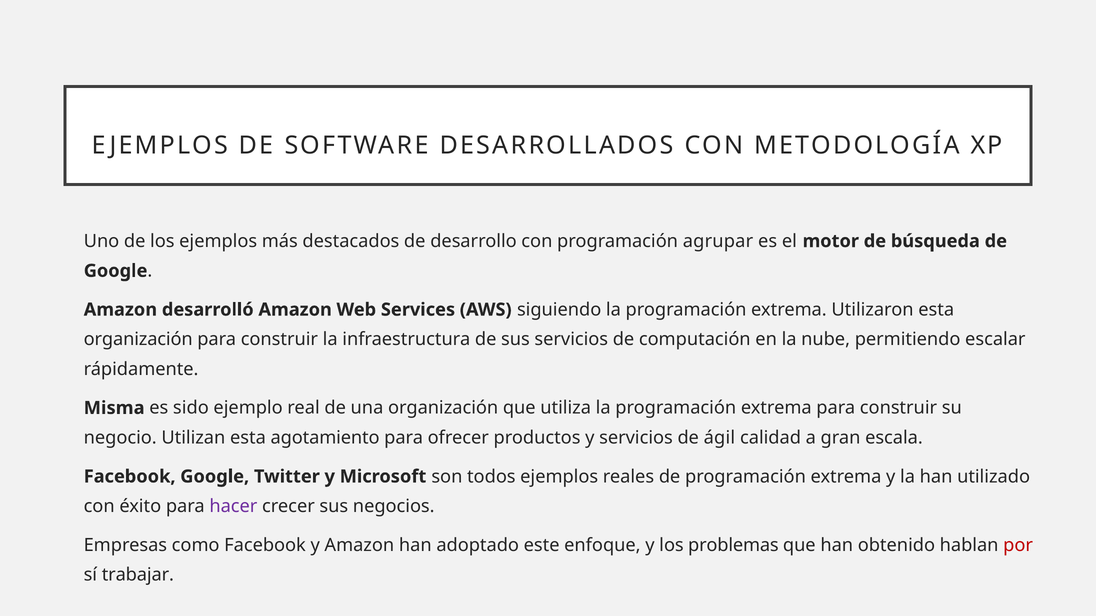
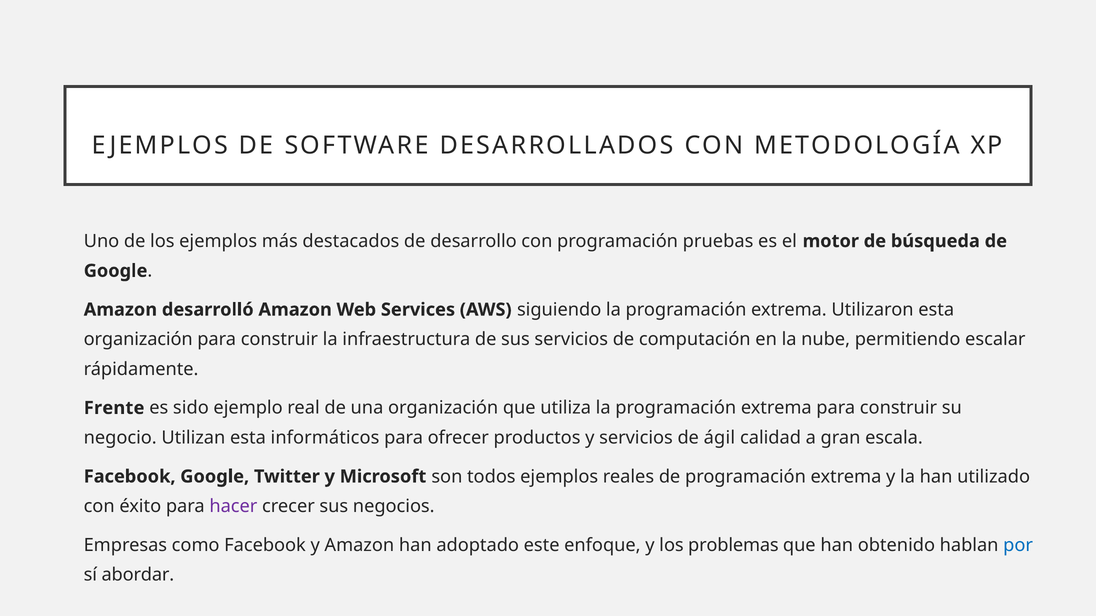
agrupar: agrupar -> pruebas (718, 241)
Misma: Misma -> Frente (114, 408)
agotamiento: agotamiento -> informáticos (325, 438)
por colour: red -> blue (1018, 545)
trabajar: trabajar -> abordar (138, 575)
